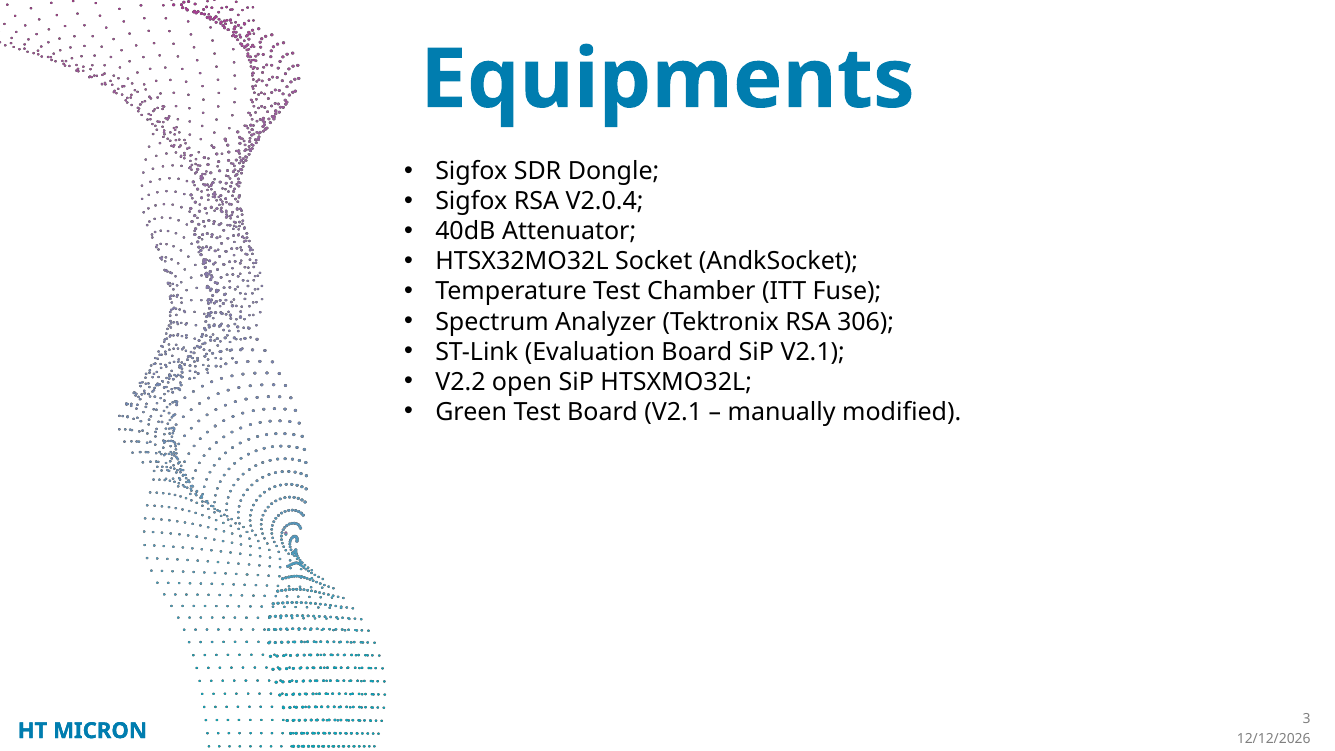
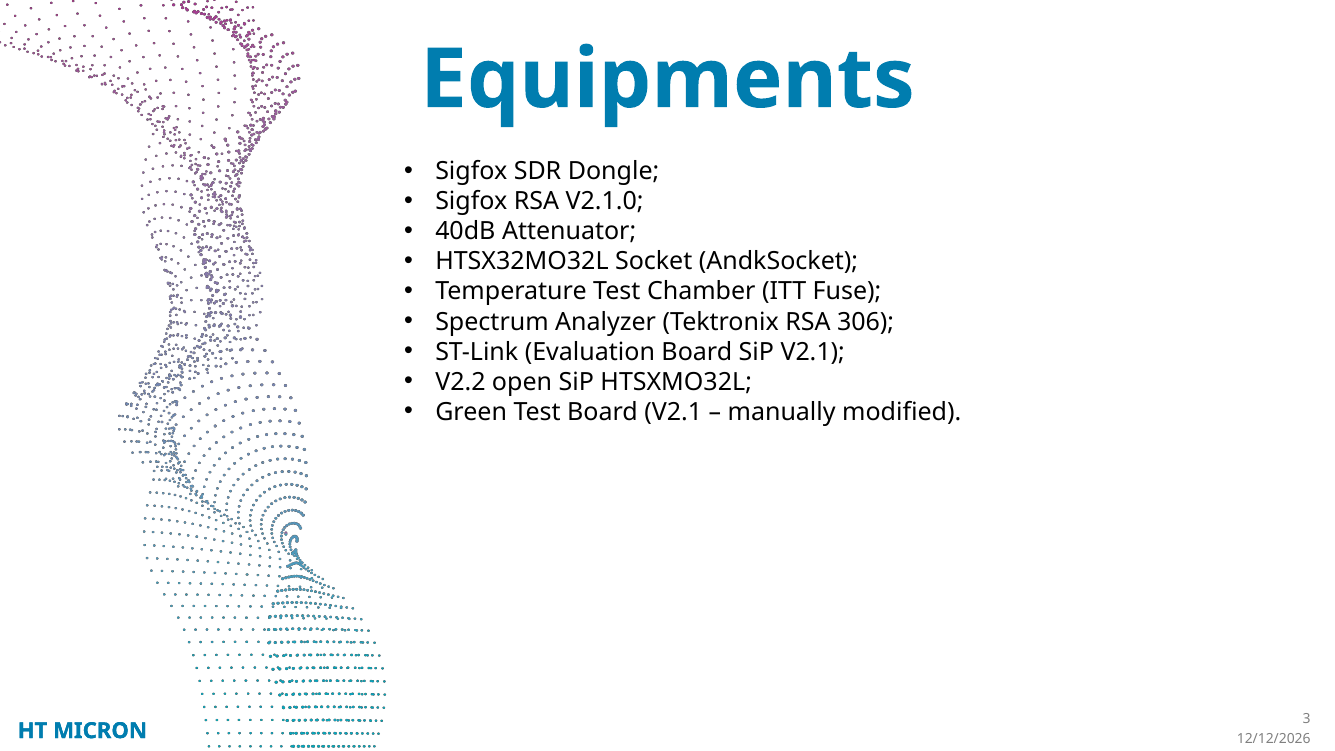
V2.0.4: V2.0.4 -> V2.1.0 (605, 202)
